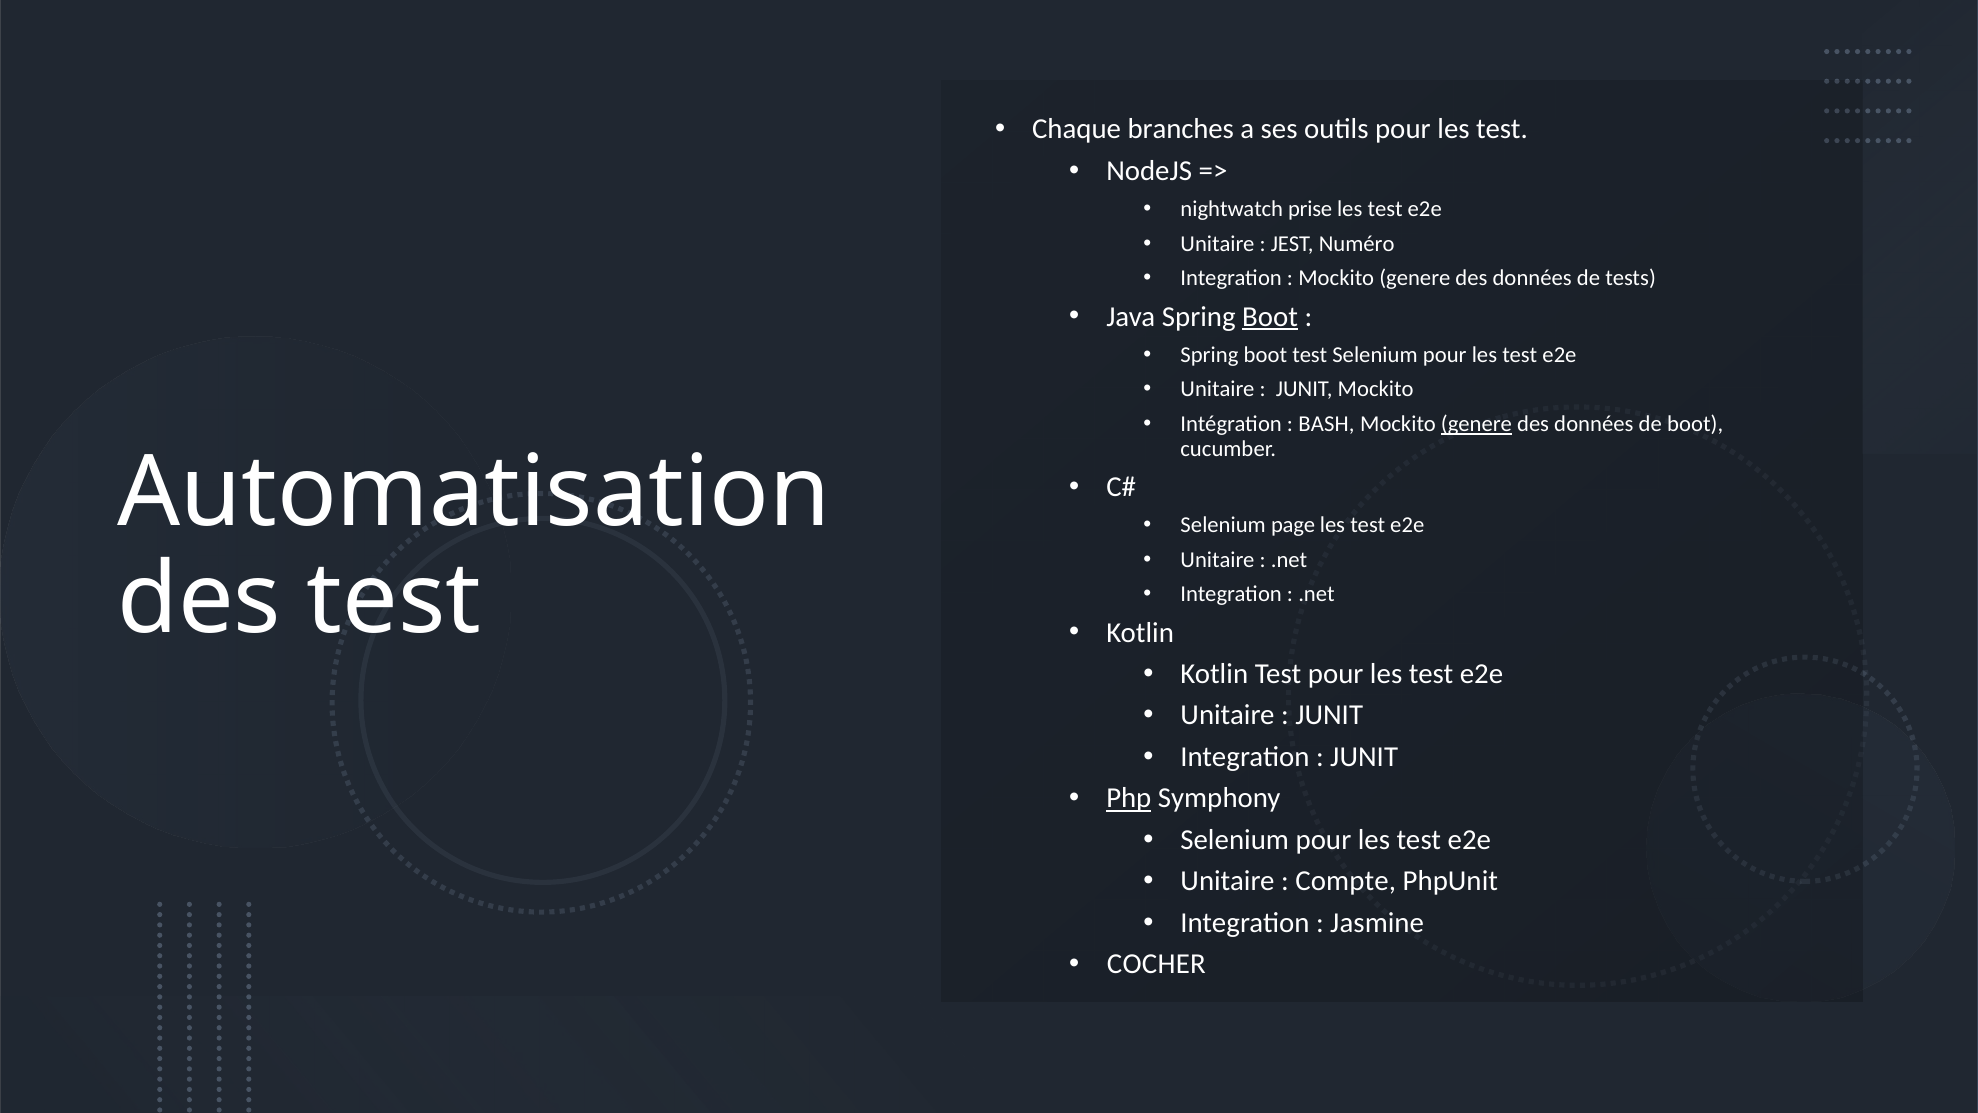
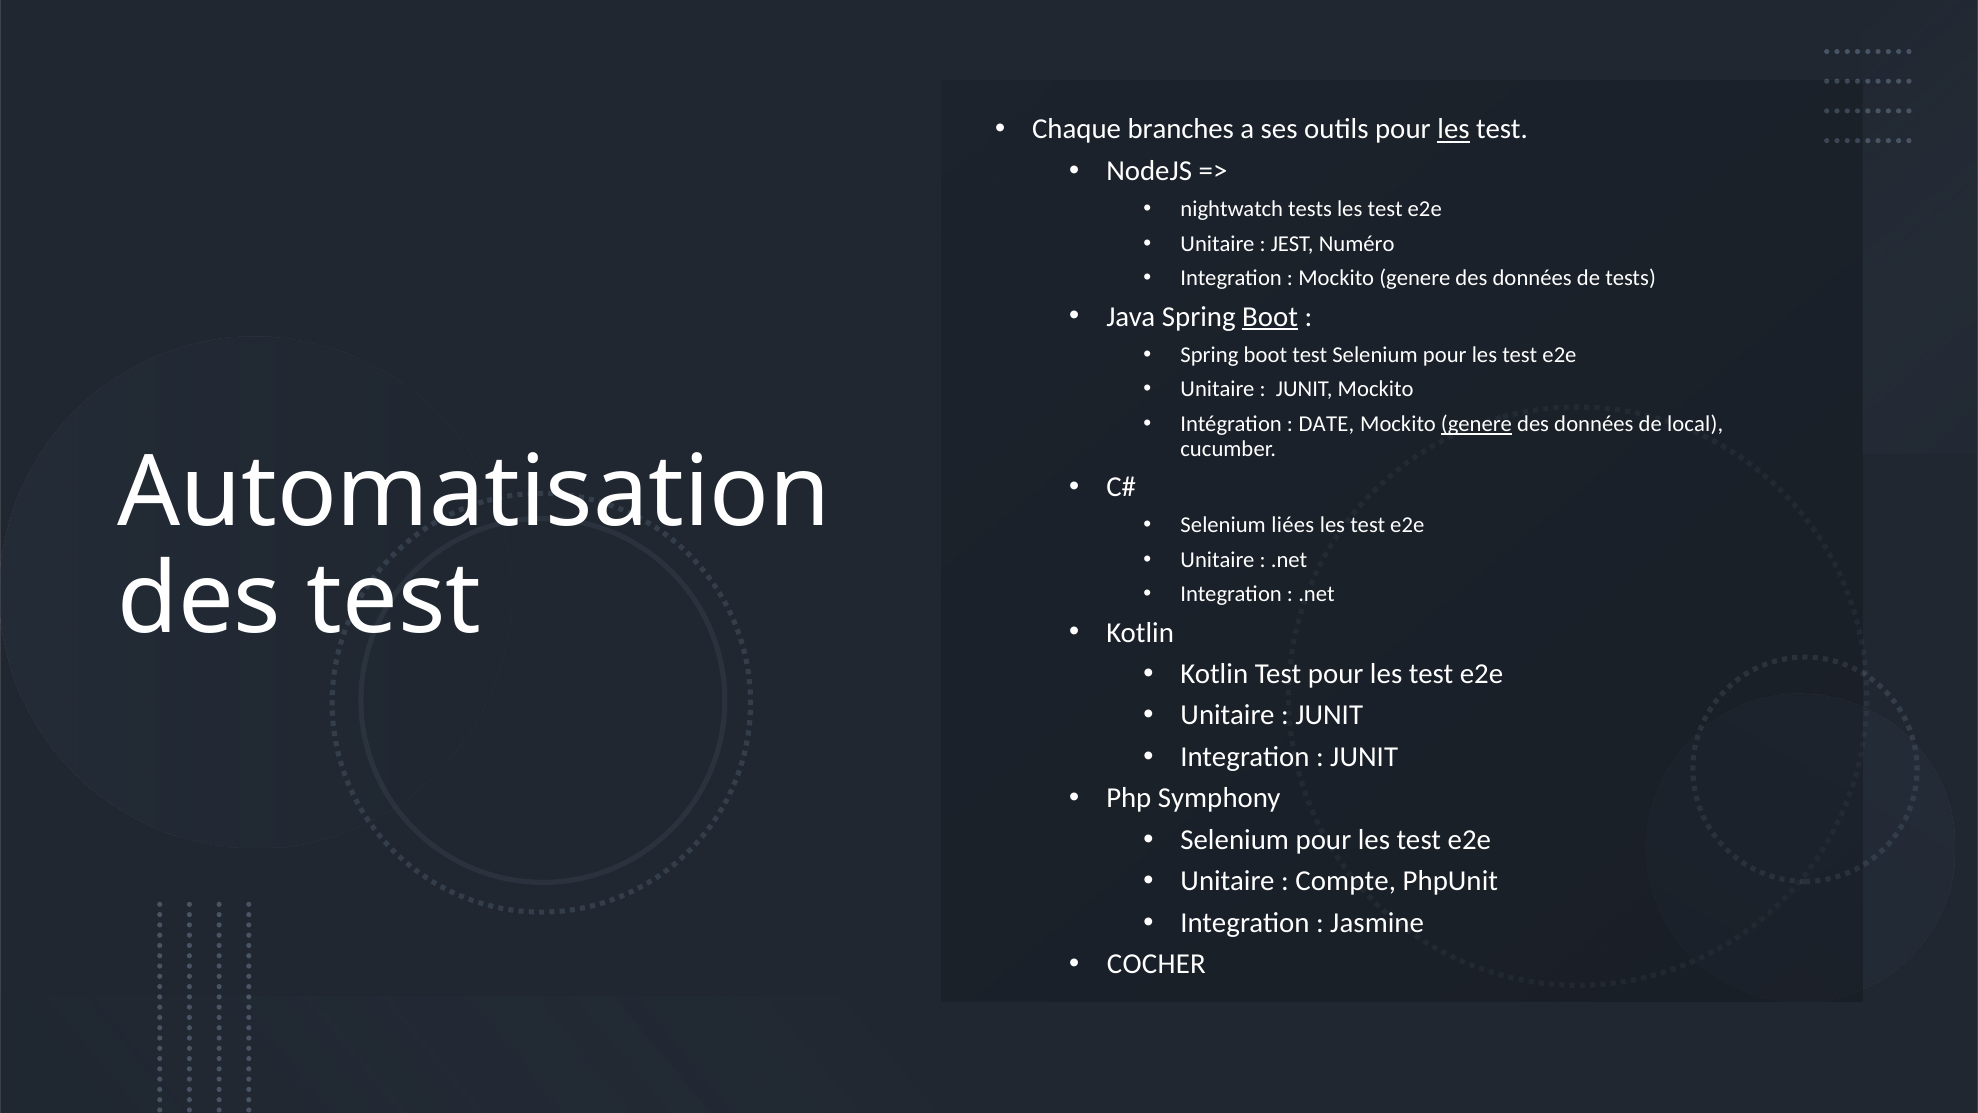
les underline: none -> present (1454, 129)
nightwatch prise: prise -> tests (1310, 209)
BASH: BASH -> DATE (1326, 424)
de boot: boot -> local (1695, 424)
page: page -> liées (1293, 525)
Php underline: present -> none (1129, 798)
